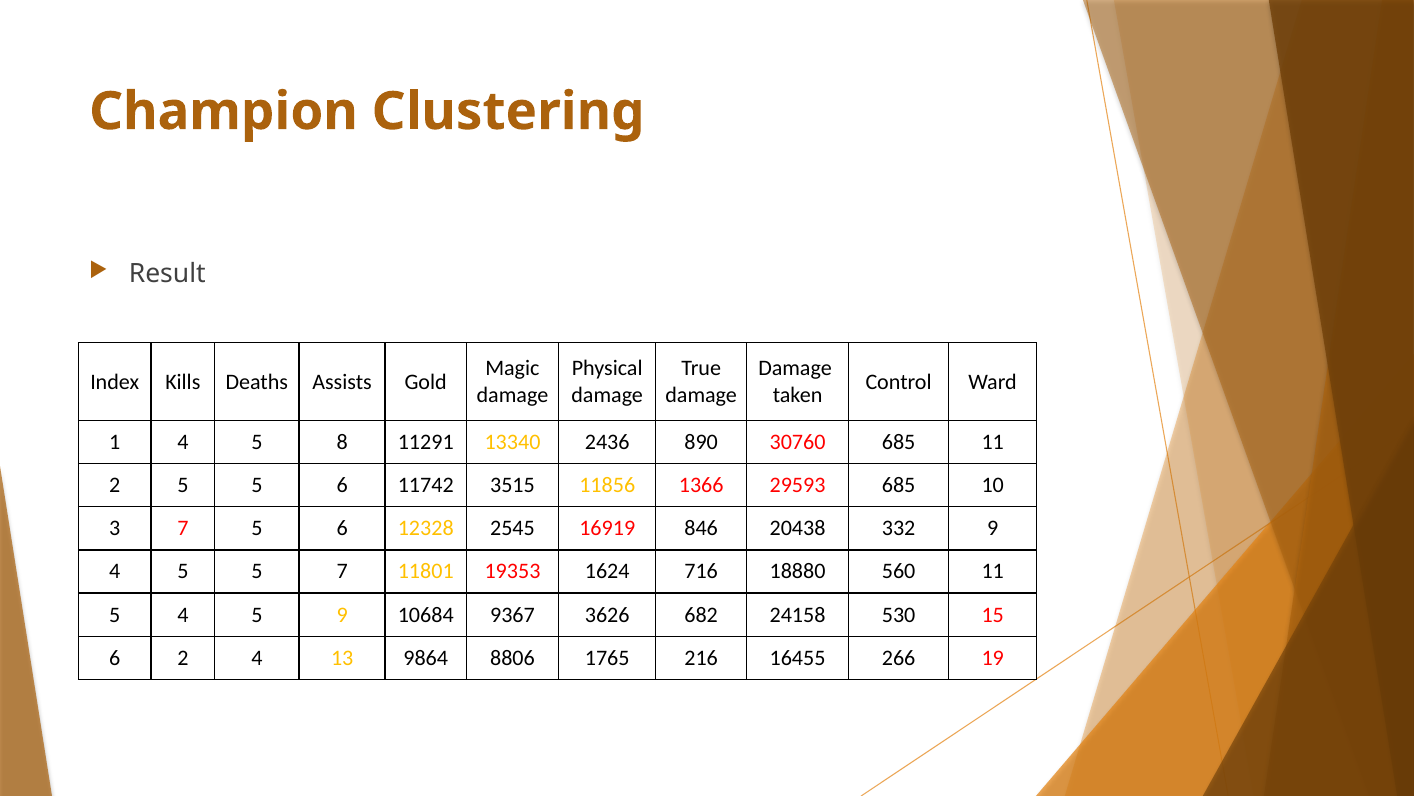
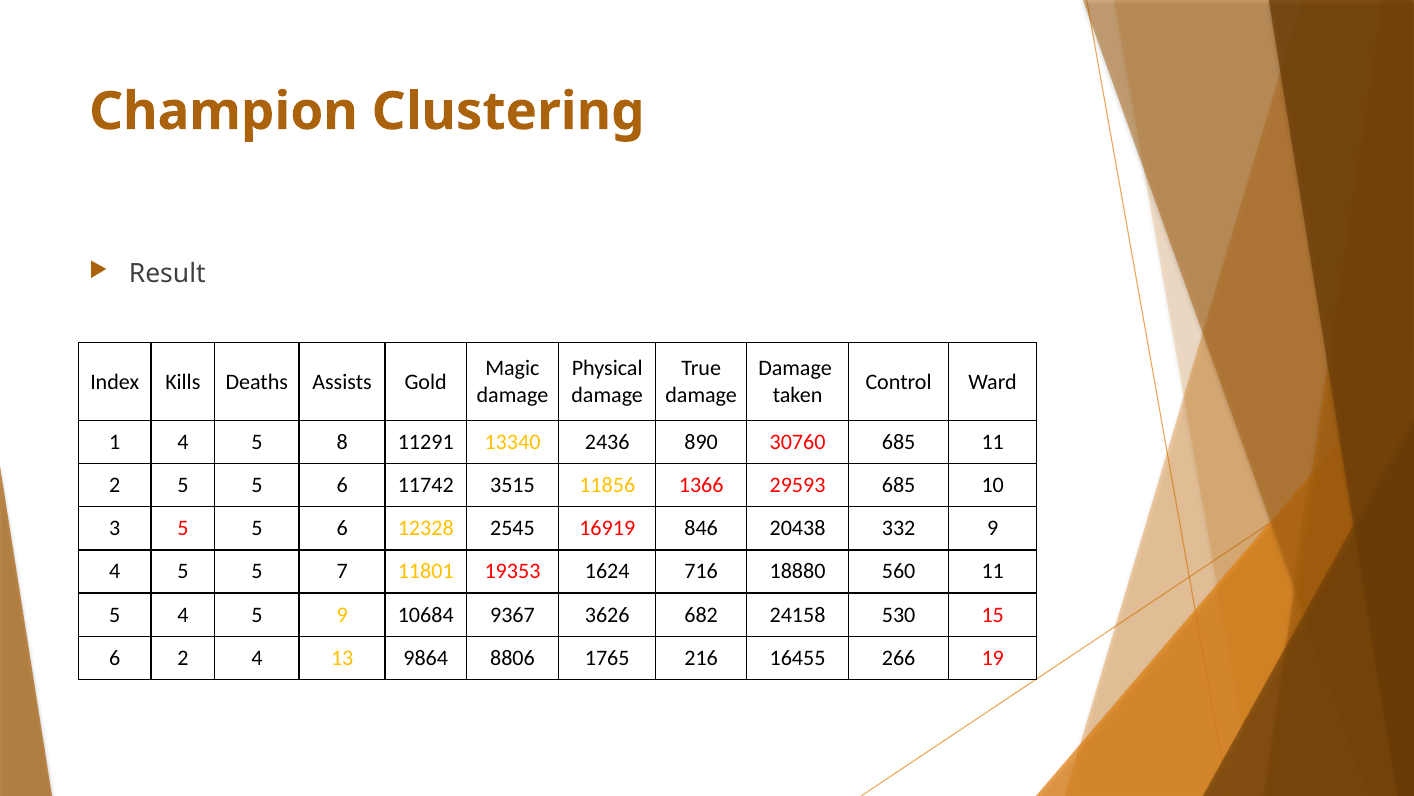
3 7: 7 -> 5 (183, 528)
